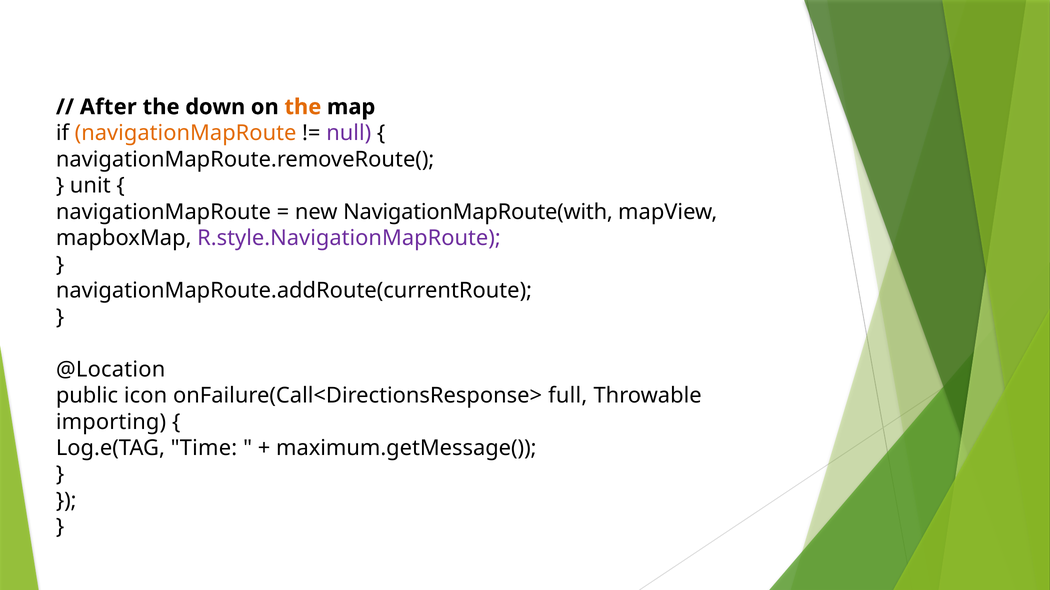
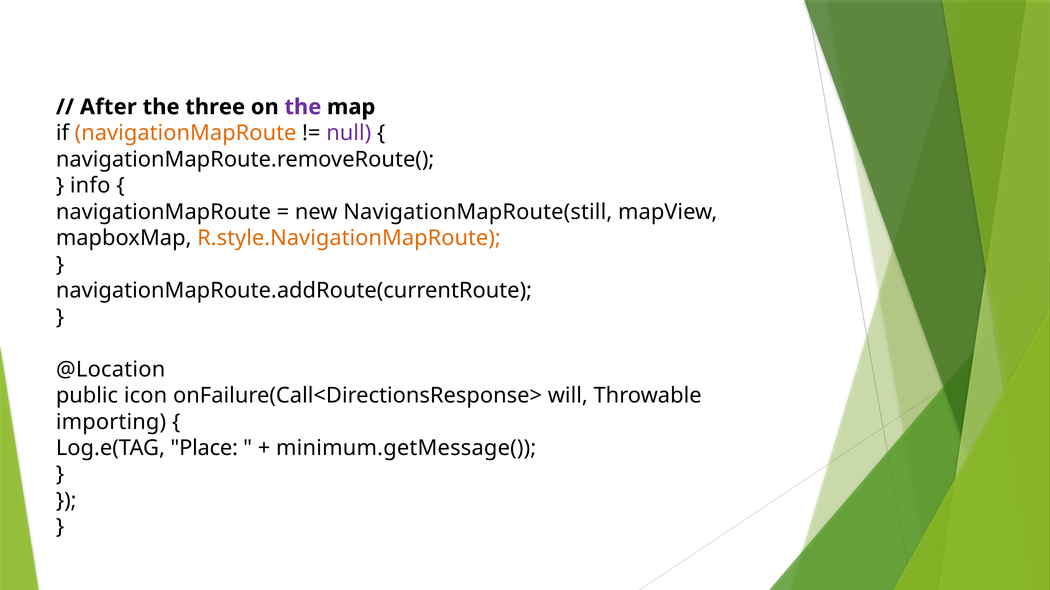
down: down -> three (215, 107)
the colour: orange -> purple (303, 107)
unit: unit -> info (90, 186)
NavigationMapRoute(with: NavigationMapRoute(with -> NavigationMapRoute(still (478, 212)
R.style.NavigationMapRoute colour: purple -> orange (349, 238)
full: full -> will (568, 396)
Time: Time -> Place (204, 448)
maximum.getMessage(: maximum.getMessage( -> minimum.getMessage( (406, 448)
